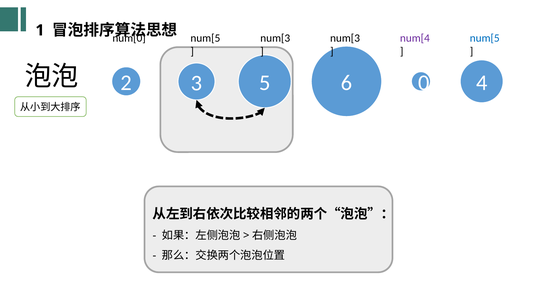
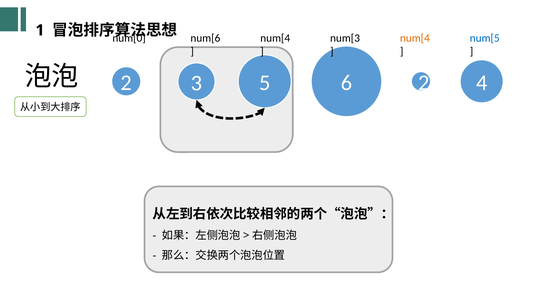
num[5: num[5 -> num[6 (205, 38)
num[3: num[3 -> num[4 (275, 38)
num[4 colour: purple -> orange (415, 38)
6 0: 0 -> 2 (424, 83)
